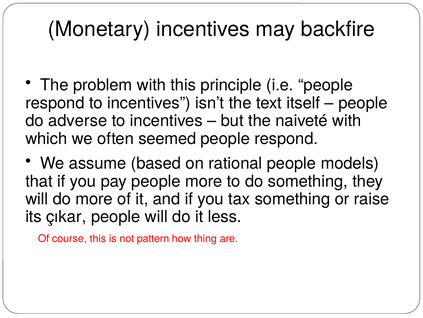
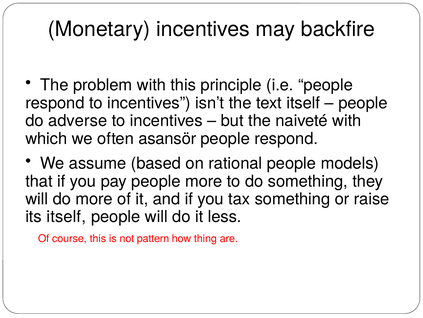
seemed: seemed -> asansör (167, 138)
its çıkar: çıkar -> itself (66, 216)
